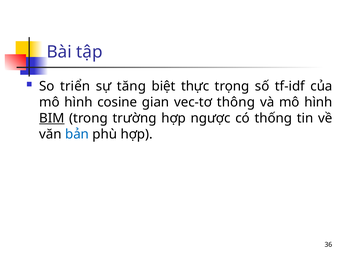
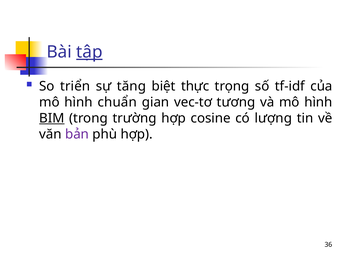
tập underline: none -> present (89, 52)
cosine: cosine -> chuẩn (117, 102)
thông: thông -> tương (236, 102)
ngược: ngược -> cosine (211, 118)
thống: thống -> lượng (273, 118)
bản colour: blue -> purple (77, 134)
